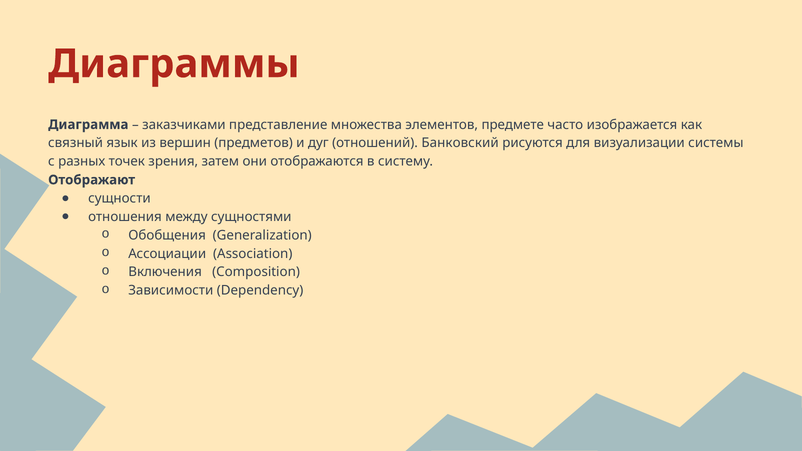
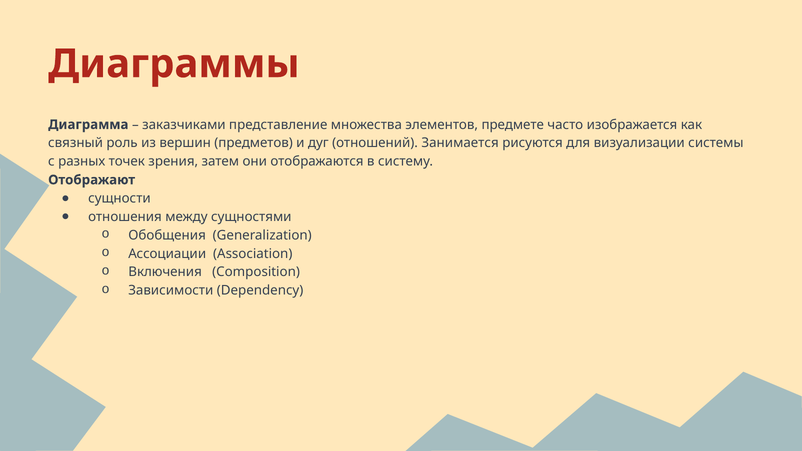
язык: язык -> роль (122, 143)
Банковский: Банковский -> Занимается (460, 143)
